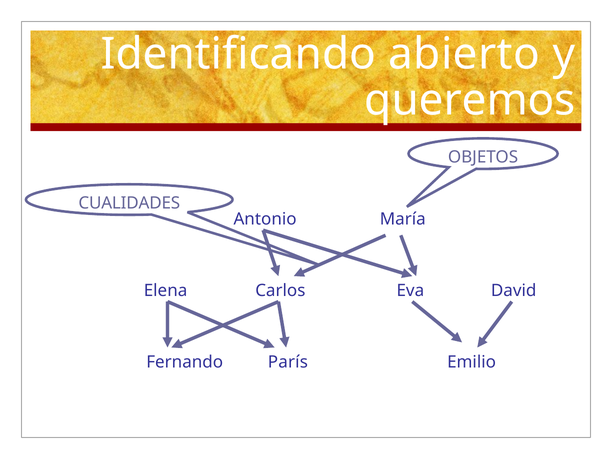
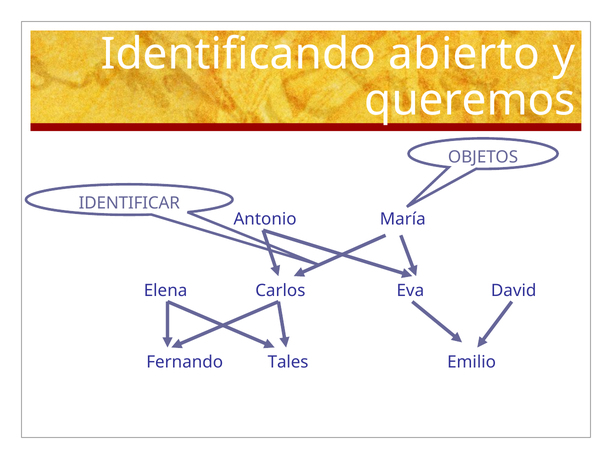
CUALIDADES: CUALIDADES -> IDENTIFICAR (129, 203)
París: París -> Tales (288, 362)
